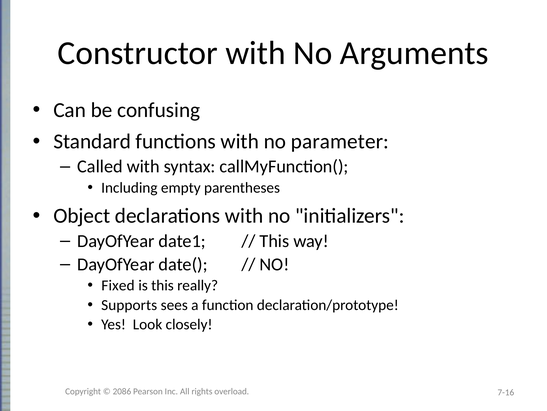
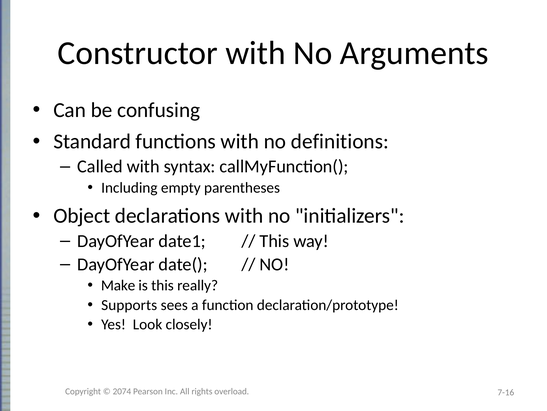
parameter: parameter -> definitions (340, 141)
Fixed: Fixed -> Make (118, 285)
2086: 2086 -> 2074 (122, 391)
